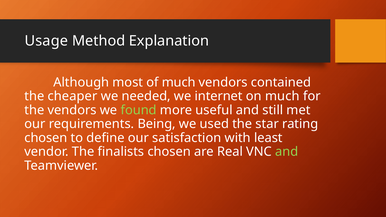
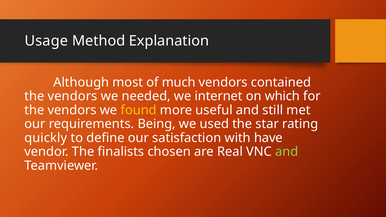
cheaper: cheaper -> vendors (73, 96)
on much: much -> which (282, 96)
found colour: light green -> yellow (139, 110)
chosen: chosen -> quickly (46, 138)
least: least -> have (268, 138)
